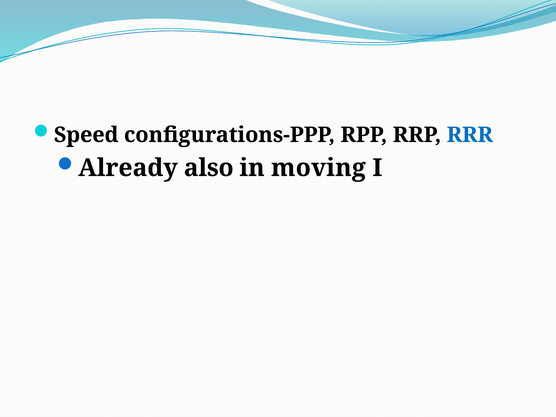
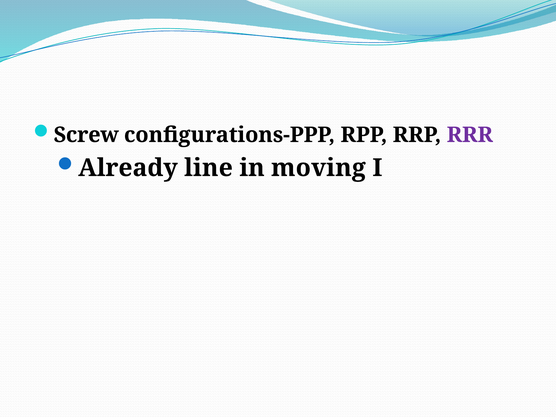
Speed: Speed -> Screw (86, 135)
RRR colour: blue -> purple (470, 135)
also: also -> line (208, 168)
